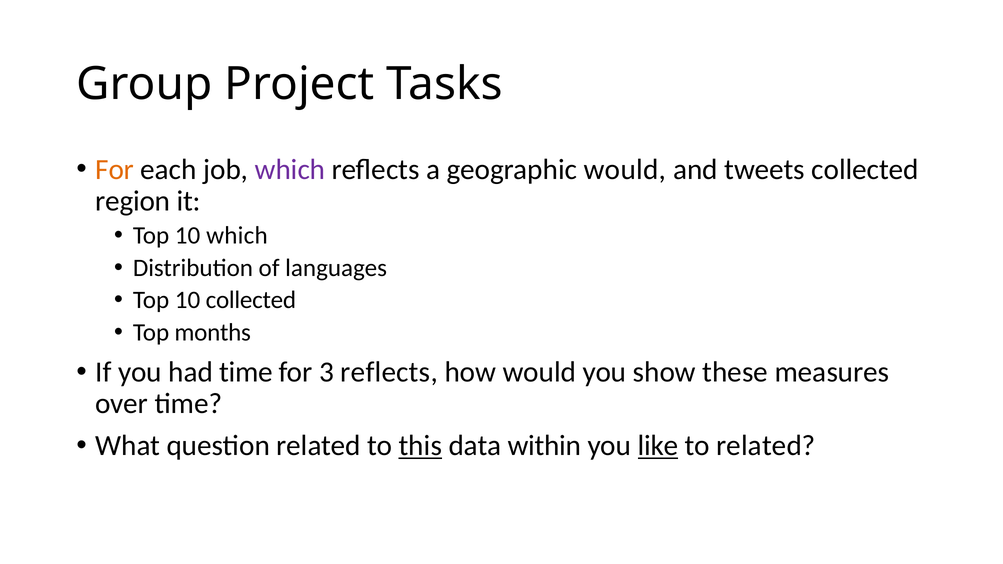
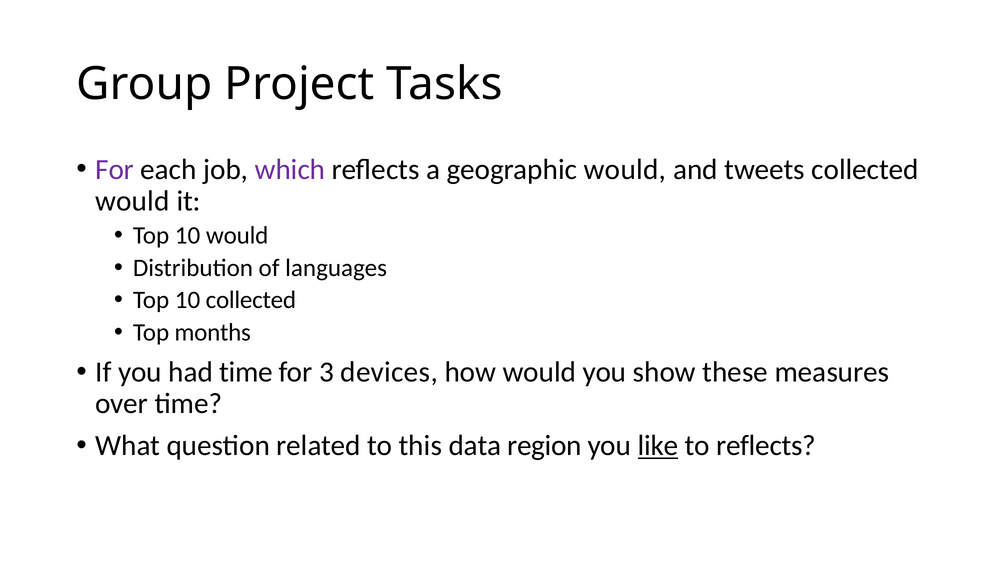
For colour: orange -> purple (115, 170)
region: region -> would (132, 201)
10 which: which -> would (237, 236)
3 reflects: reflects -> devices (389, 372)
this underline: present -> none (420, 446)
within: within -> region (545, 446)
to related: related -> reflects (766, 446)
